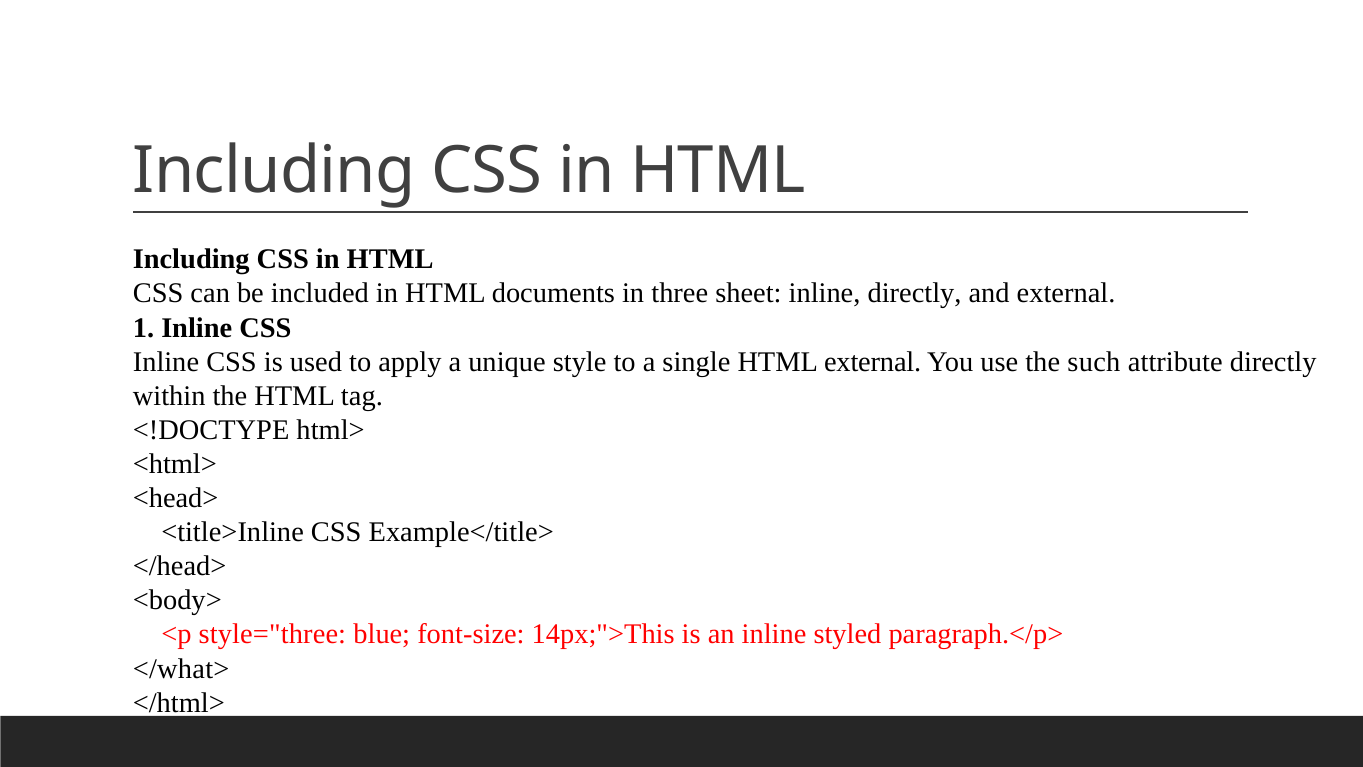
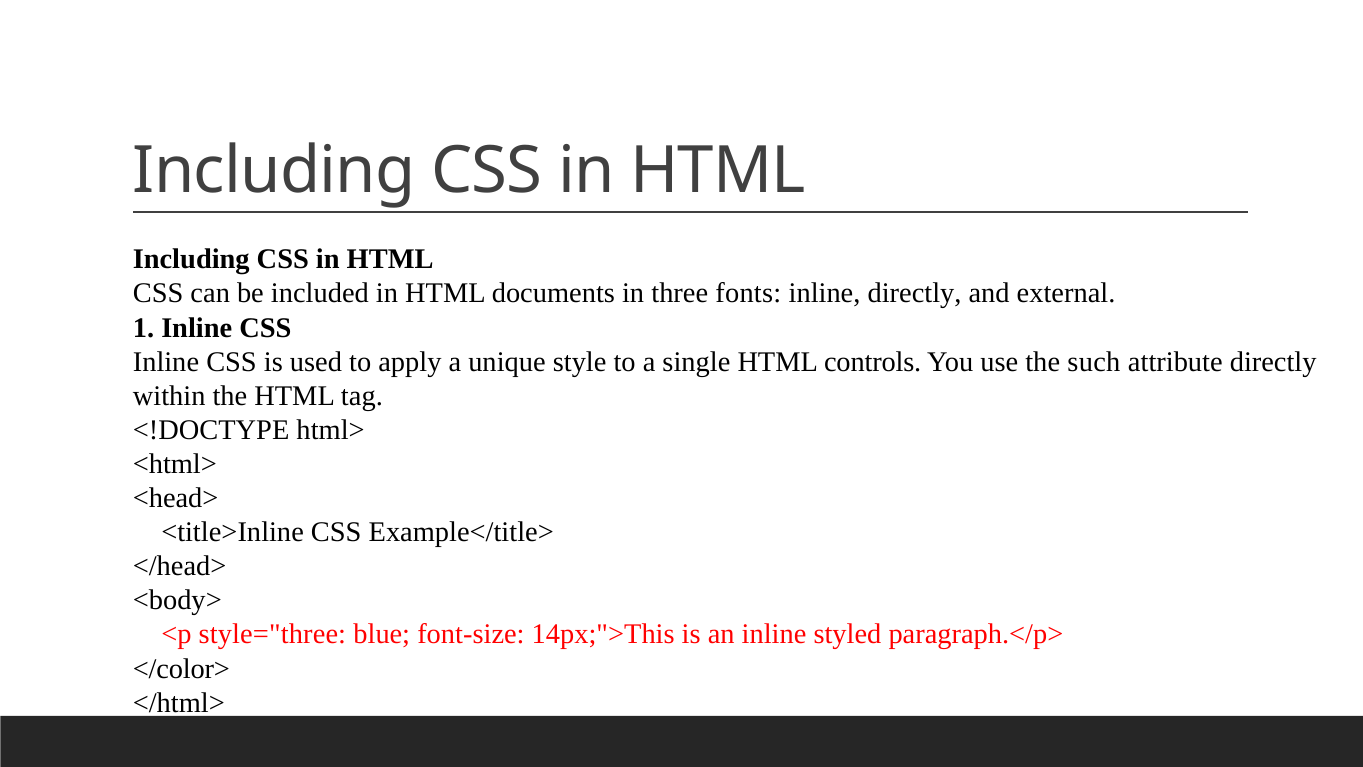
sheet: sheet -> fonts (748, 293)
HTML external: external -> controls (873, 362)
</what>: </what> -> </color> (181, 668)
